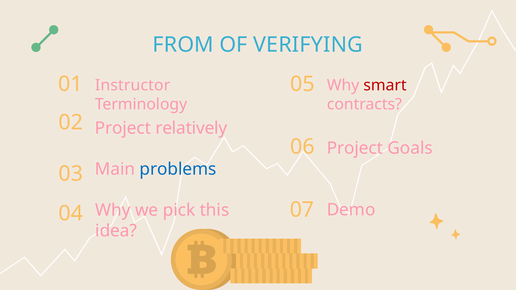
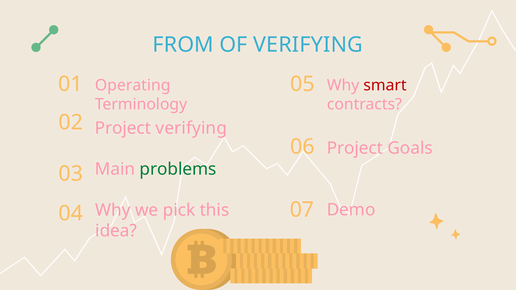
Instructor: Instructor -> Operating (133, 85)
Project relatively: relatively -> verifying (191, 128)
problems colour: blue -> green (178, 169)
